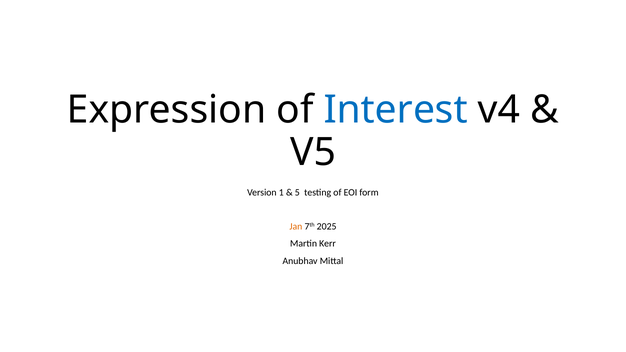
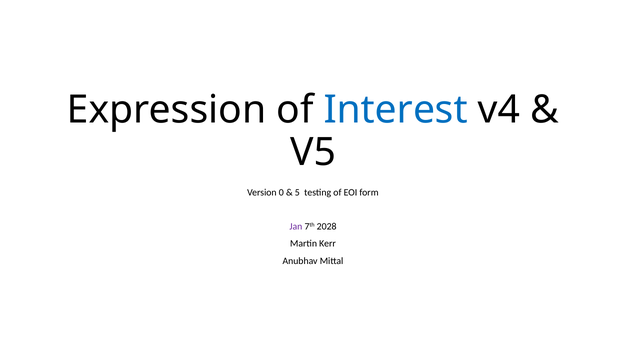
1: 1 -> 0 (281, 193)
Jan colour: orange -> purple (296, 227)
2025: 2025 -> 2028 (327, 227)
